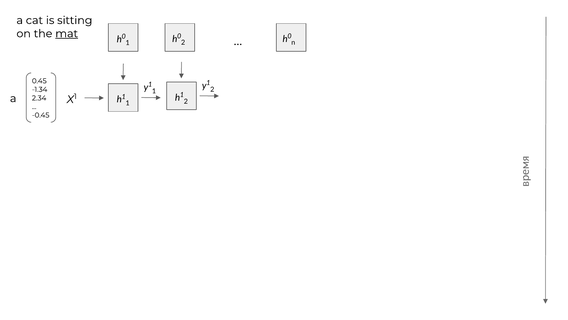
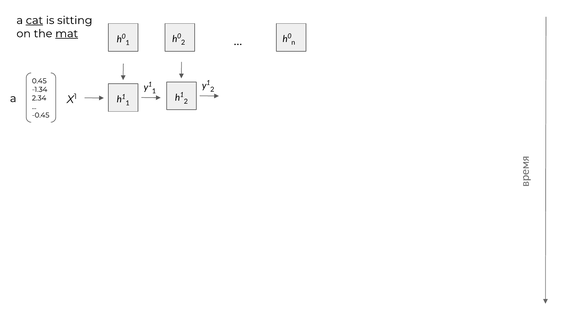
cat underline: none -> present (34, 20)
